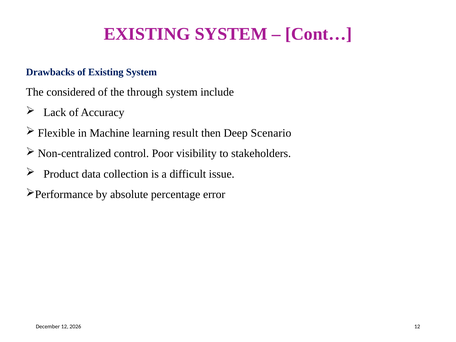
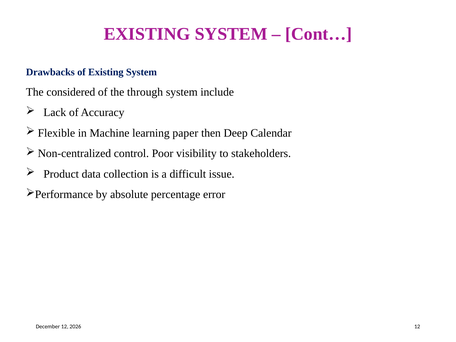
result: result -> paper (185, 133)
Scenario: Scenario -> Calendar (271, 133)
